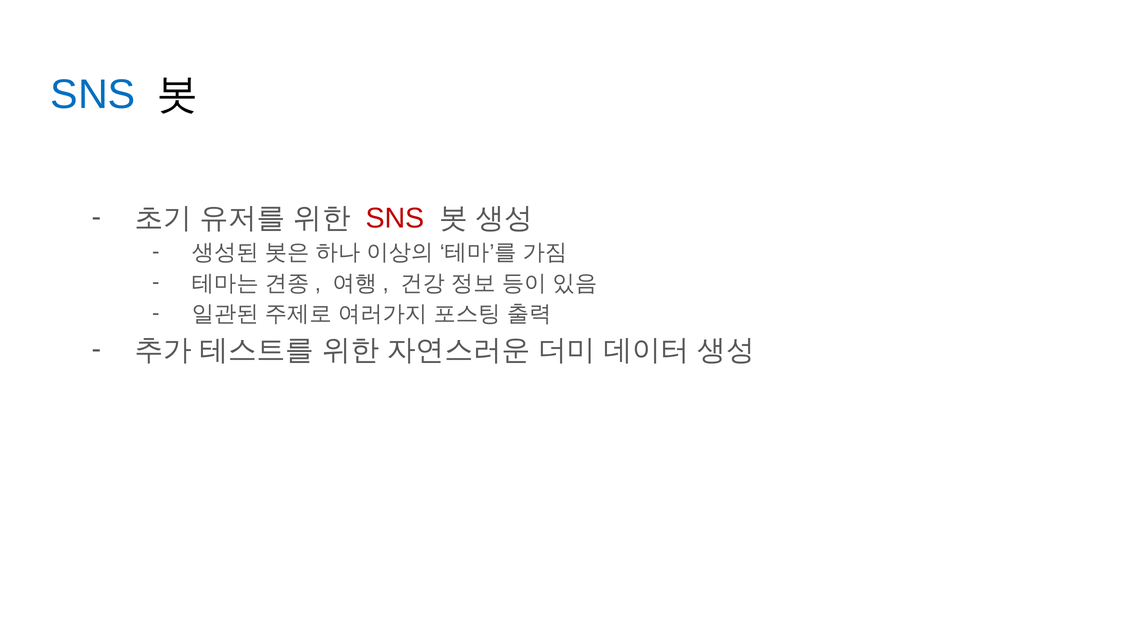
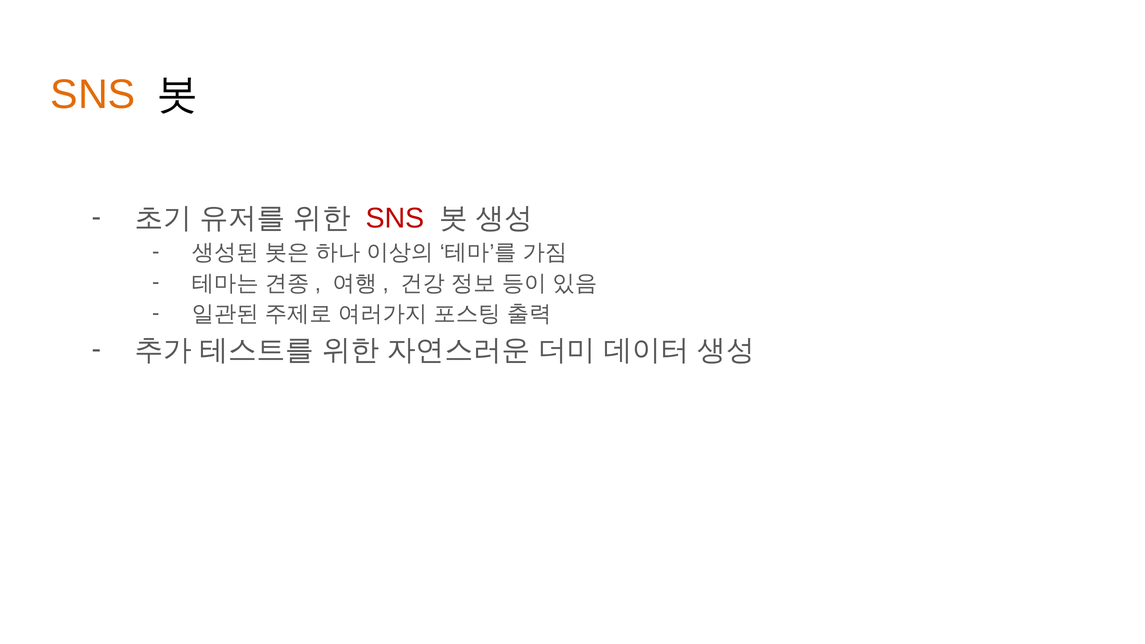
SNS colour: blue -> orange (93, 95)
